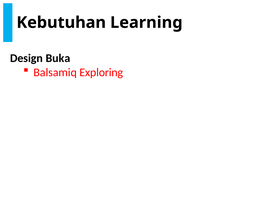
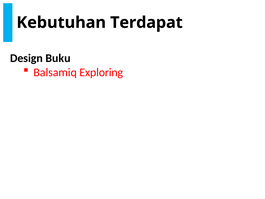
Learning: Learning -> Terdapat (146, 22)
Buka: Buka -> Buku (58, 58)
